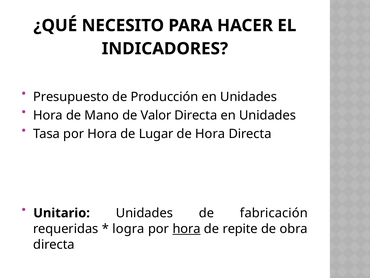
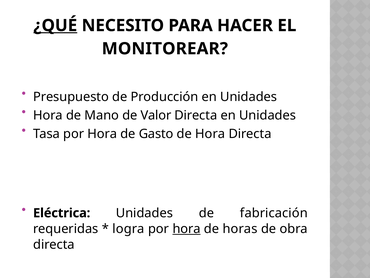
¿QUÉ underline: none -> present (55, 25)
INDICADORES: INDICADORES -> MONITOREAR (165, 49)
Lugar: Lugar -> Gasto (156, 134)
Unitario: Unitario -> Eléctrica (62, 213)
repite: repite -> horas (240, 228)
